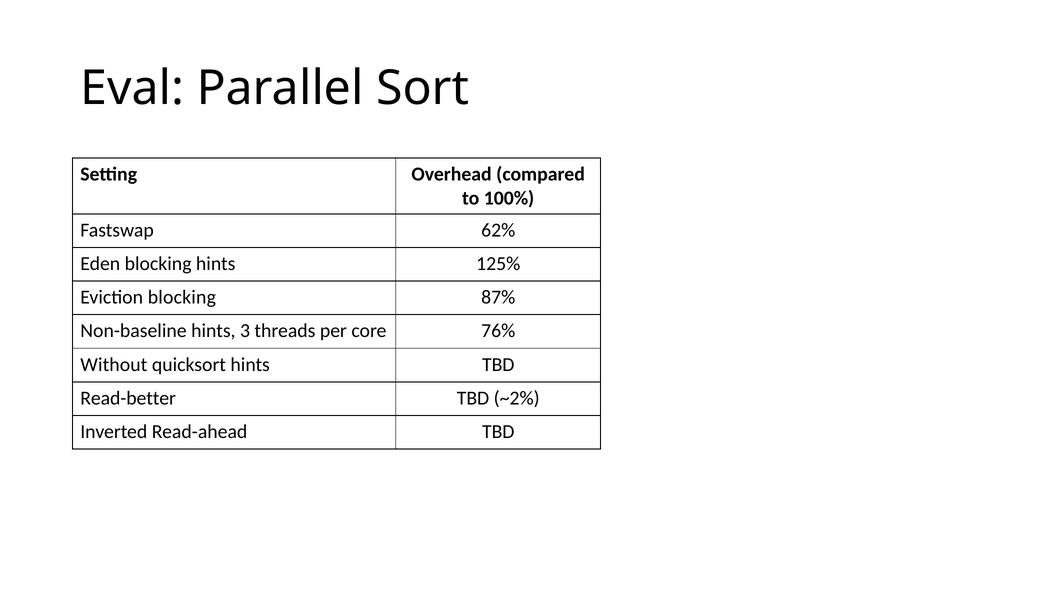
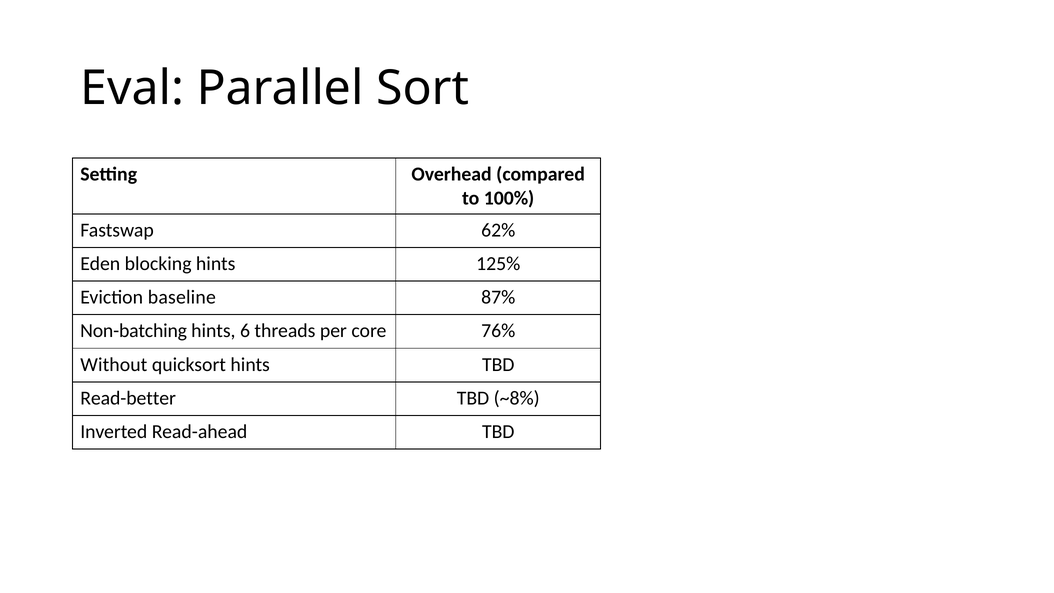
Eviction blocking: blocking -> baseline (182, 297)
Non-baseline: Non-baseline -> Non-batching (134, 331)
3: 3 -> 6 (245, 331)
~2%: ~2% -> ~8% (517, 398)
